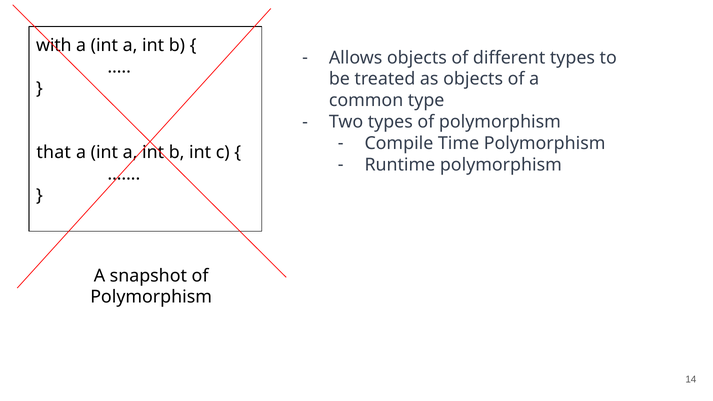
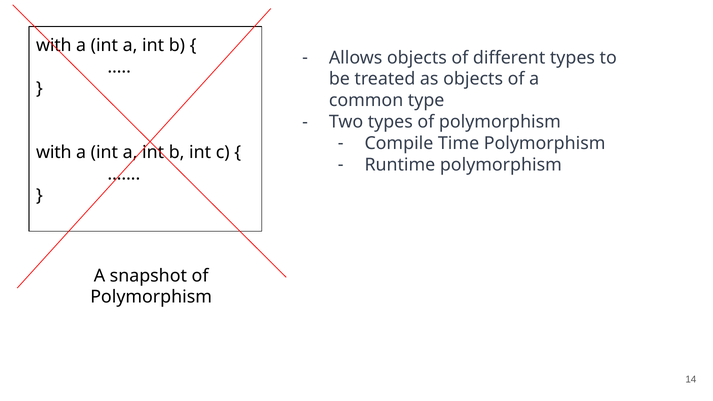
that: that -> with (54, 152)
